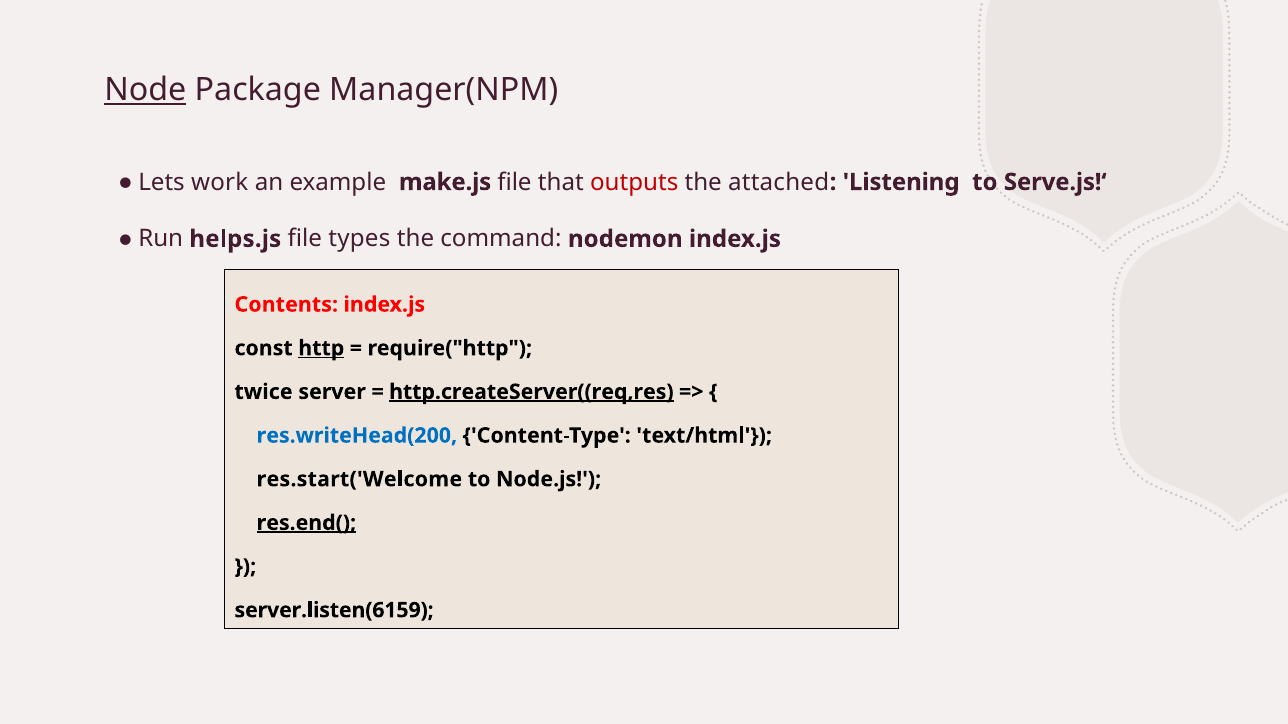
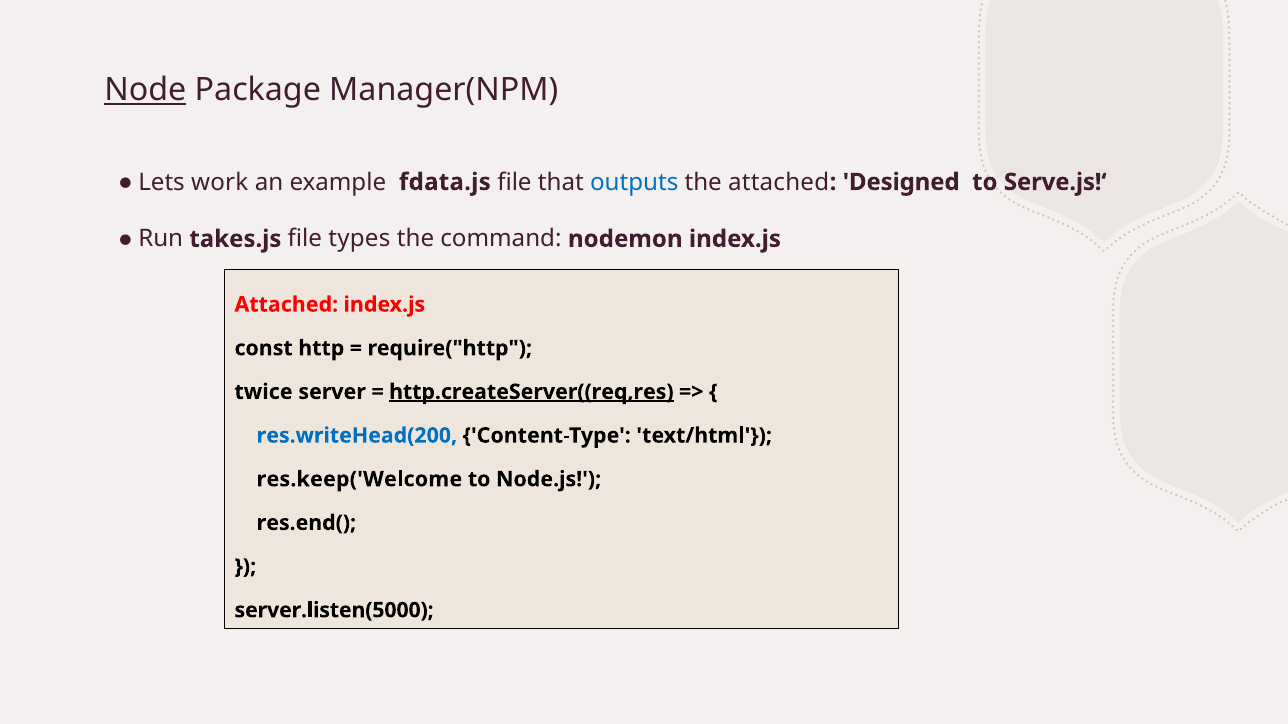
make.js: make.js -> fdata.js (445, 182)
outputs colour: red -> blue (634, 182)
Listening: Listening -> Designed (901, 182)
helps.js: helps.js -> takes.js (235, 239)
Contents: Contents -> Attached (286, 305)
http underline: present -> none (321, 348)
res.start('Welcome: res.start('Welcome -> res.keep('Welcome (359, 480)
res.end( underline: present -> none (306, 523)
server.listen(6159: server.listen(6159 -> server.listen(5000 (334, 611)
